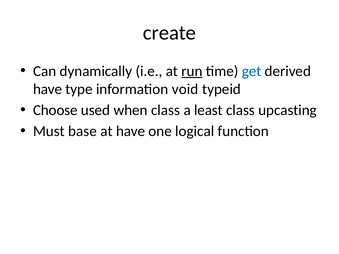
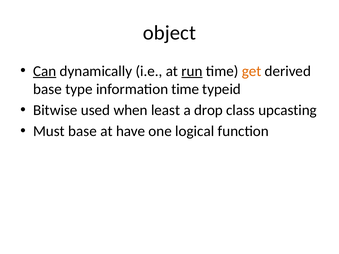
create: create -> object (169, 33)
Can underline: none -> present (45, 71)
get colour: blue -> orange (252, 71)
have: have -> base (47, 89)
information void: void -> time (185, 89)
Choose: Choose -> Bitwise (55, 110)
when class: class -> least (166, 110)
least: least -> drop (208, 110)
